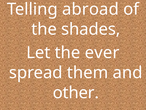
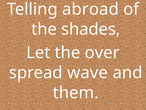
ever: ever -> over (102, 52)
them: them -> wave (88, 72)
other: other -> them (76, 92)
